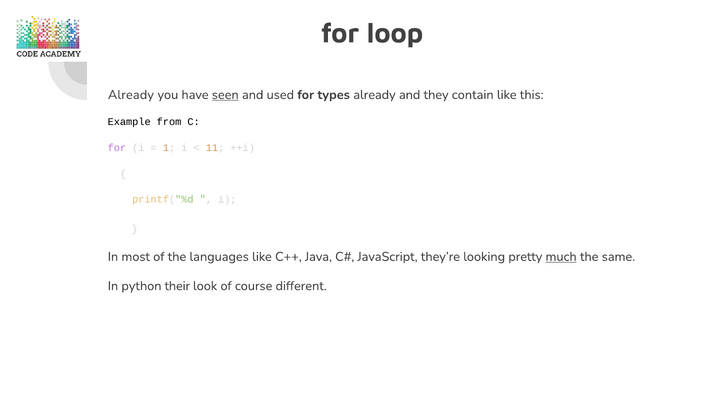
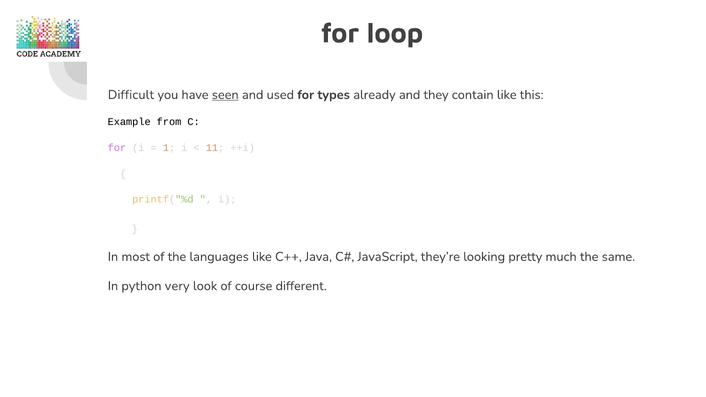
Already: Already -> Difficult (131, 95)
much underline: present -> none (561, 257)
their: their -> very (177, 286)
